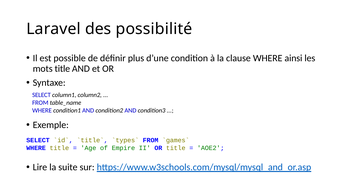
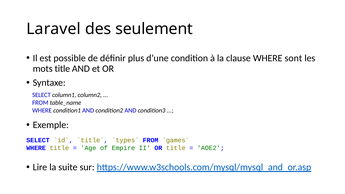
possibilité: possibilité -> seulement (154, 29)
ainsi: ainsi -> sont (293, 58)
